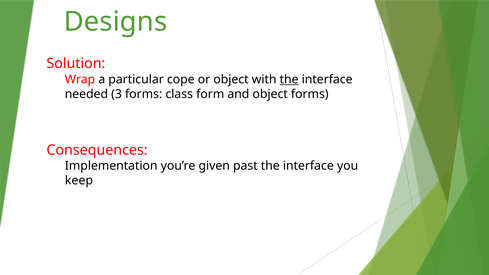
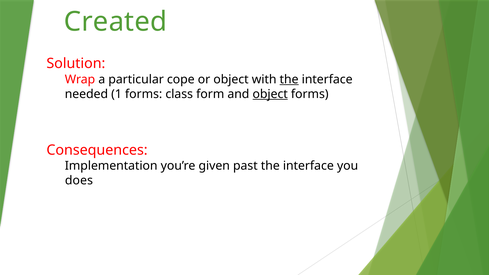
Designs: Designs -> Created (115, 22)
3: 3 -> 1 (117, 94)
object underline: none -> present (270, 94)
keep: keep -> does (79, 180)
